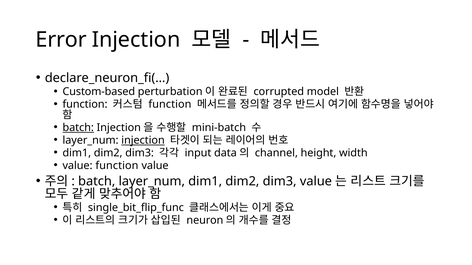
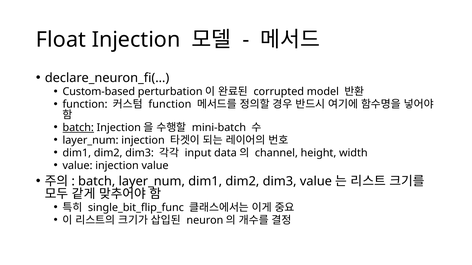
Error: Error -> Float (61, 40)
injection underline: present -> none (143, 141)
value function: function -> injection (117, 166)
